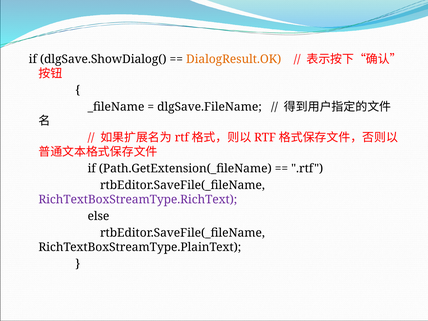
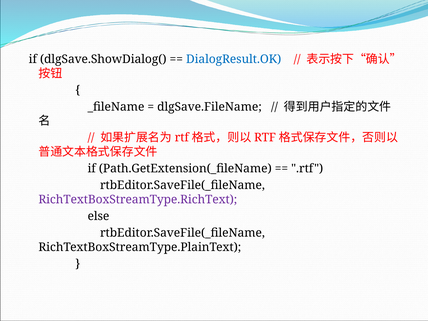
DialogResult.OK colour: orange -> blue (234, 59)
